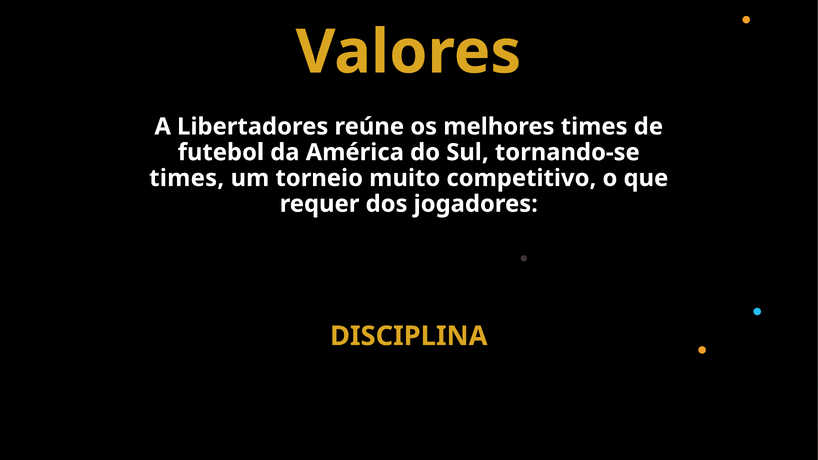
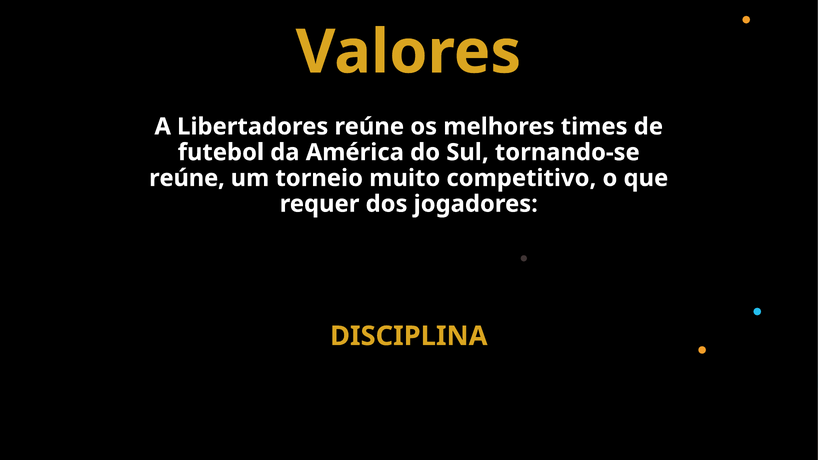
times: times -> reúne (187, 178)
